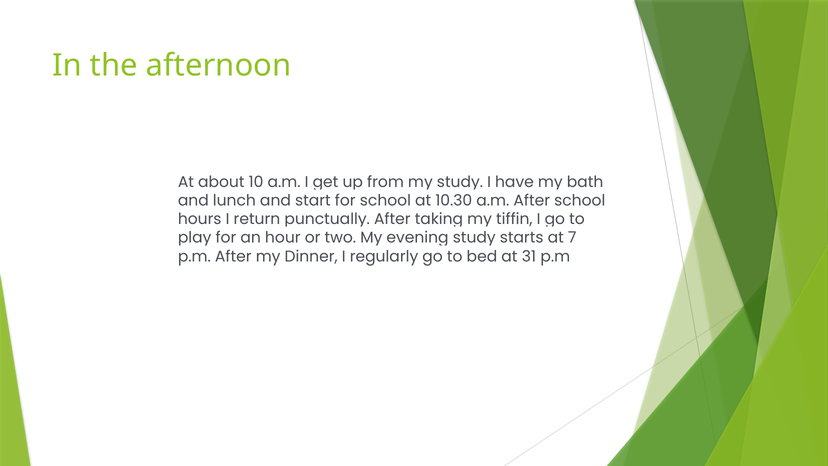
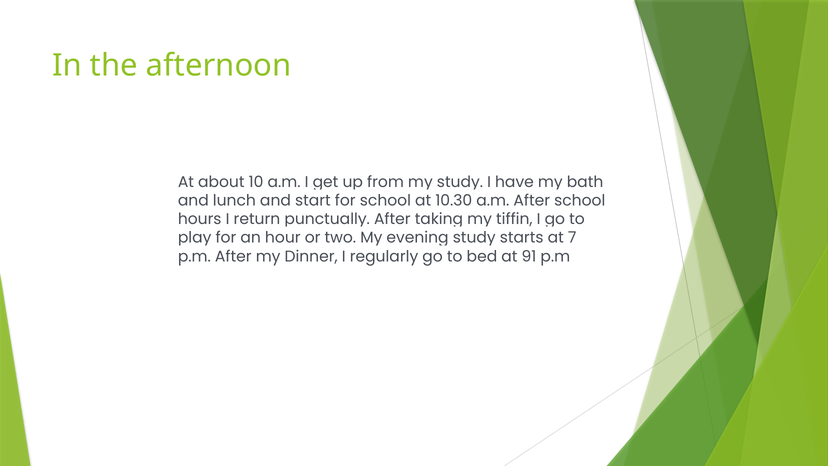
31: 31 -> 91 (529, 256)
